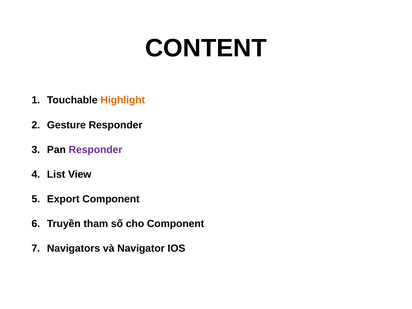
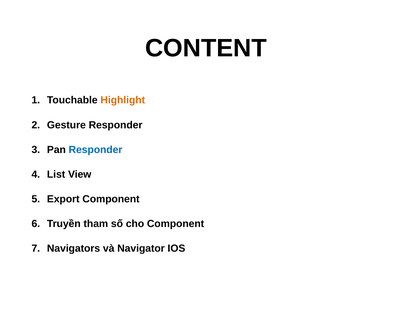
Responder colour: purple -> blue (96, 150)
